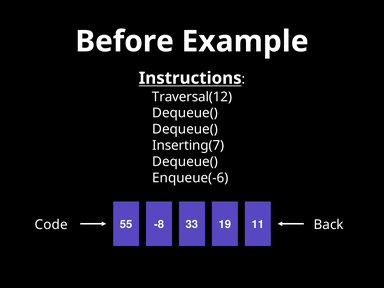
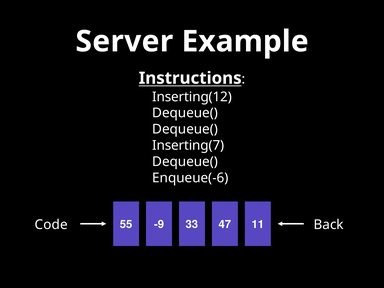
Before: Before -> Server (124, 41)
Traversal(12: Traversal(12 -> Inserting(12 (192, 97)
-8: -8 -> -9 (159, 225)
19: 19 -> 47 (225, 225)
